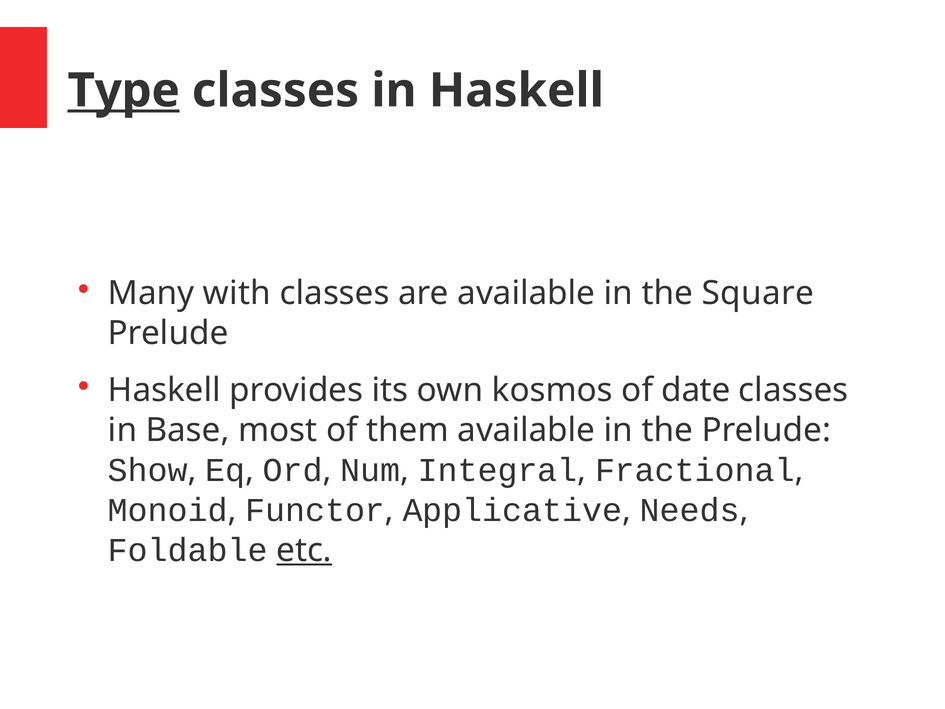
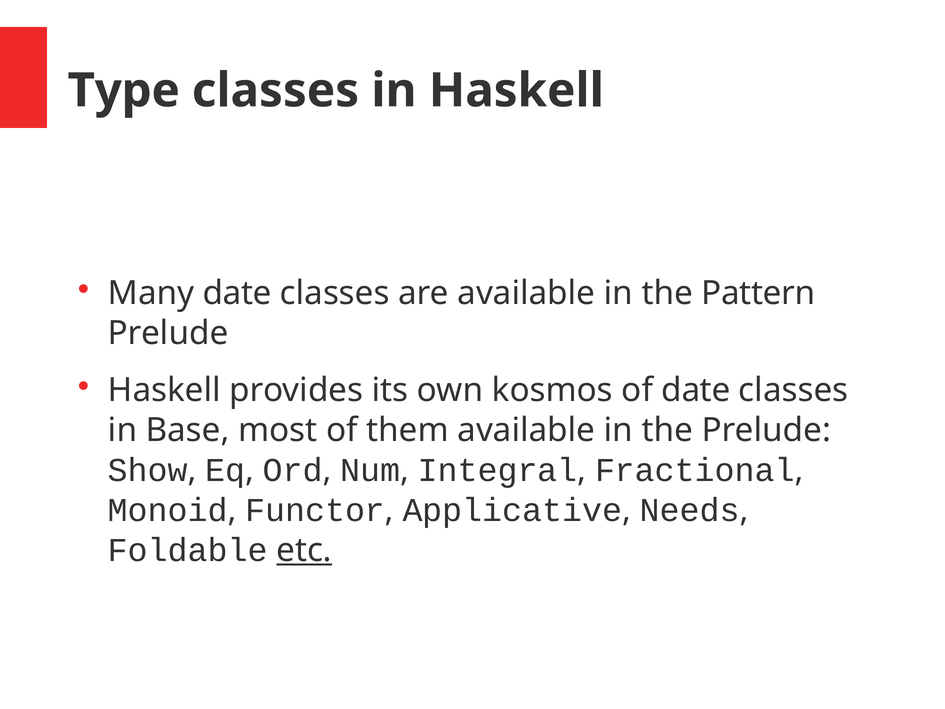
Type underline: present -> none (124, 91)
Many with: with -> date (237, 293)
Square: Square -> Pattern (758, 293)
